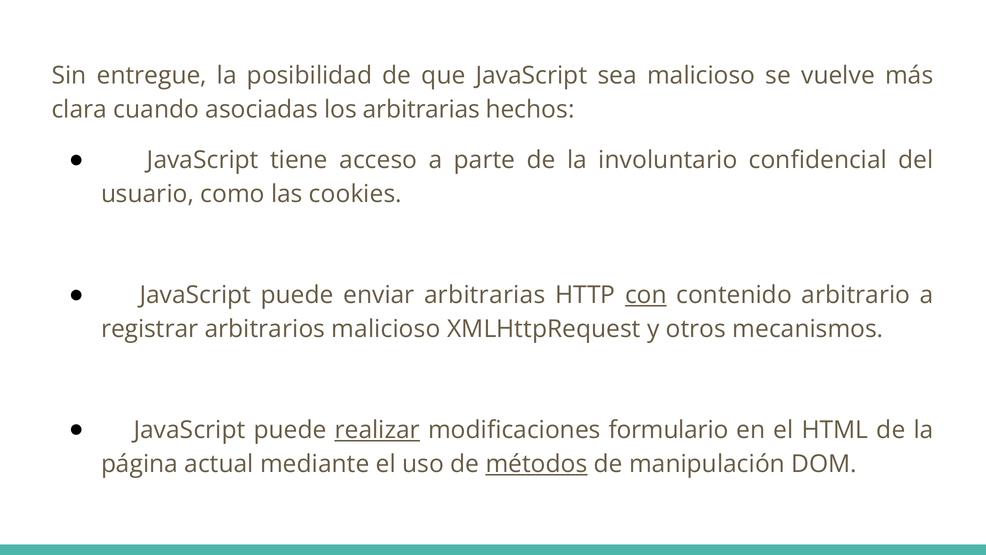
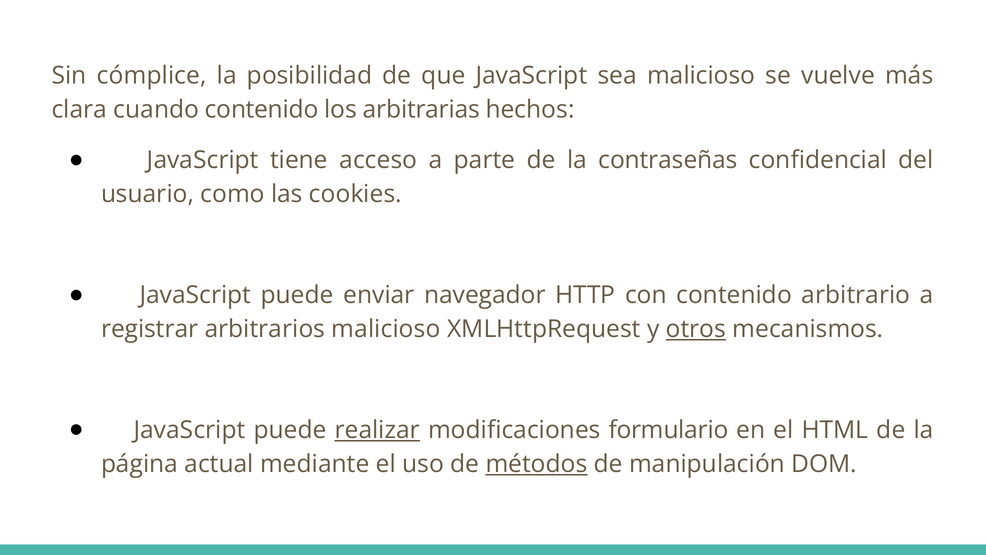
entregue: entregue -> cómplice (152, 76)
cuando asociadas: asociadas -> contenido (262, 110)
involuntario: involuntario -> contraseñas (668, 160)
enviar arbitrarias: arbitrarias -> navegador (485, 295)
con underline: present -> none (646, 295)
otros underline: none -> present (696, 329)
